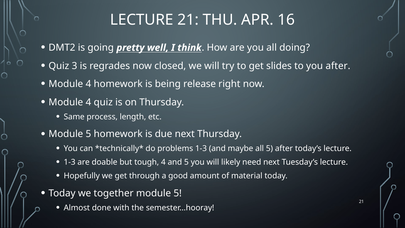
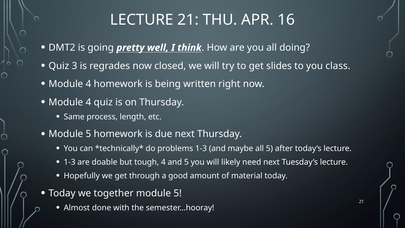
you after: after -> class (338, 66)
release: release -> written (200, 84)
